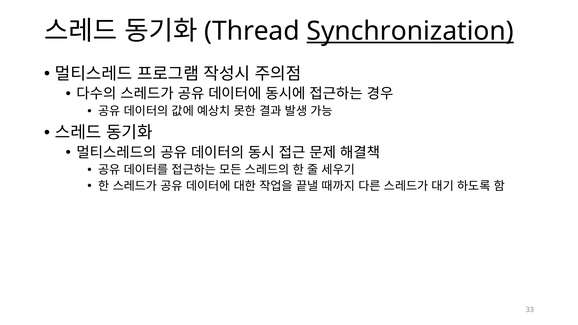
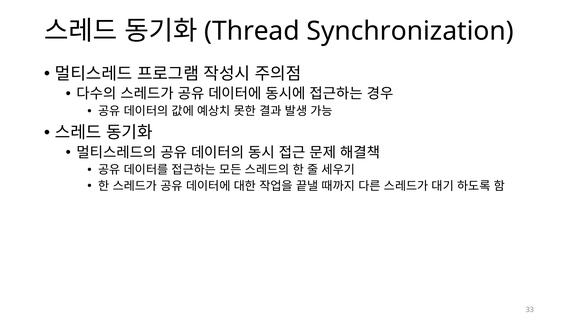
Synchronization underline: present -> none (410, 31)
